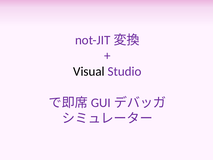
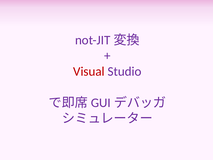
Visual colour: black -> red (89, 71)
